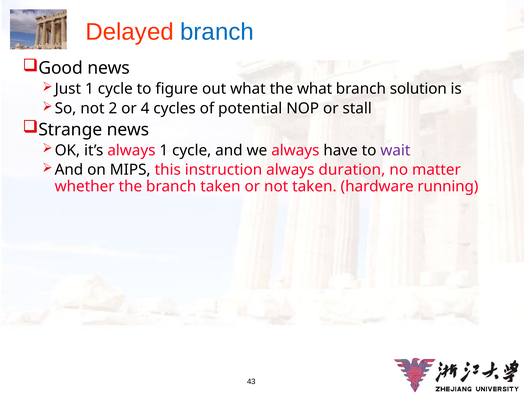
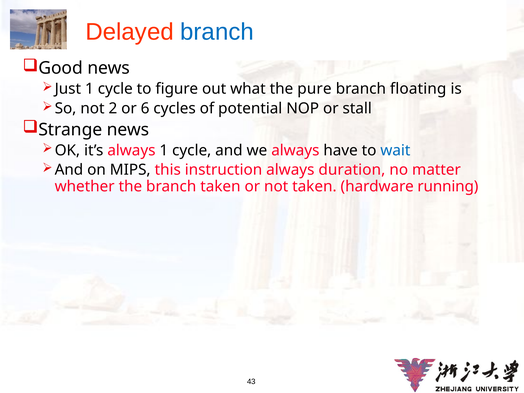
the what: what -> pure (314, 89)
solution: solution -> floating (418, 89)
4: 4 -> 6 (145, 108)
wait colour: purple -> blue (395, 150)
